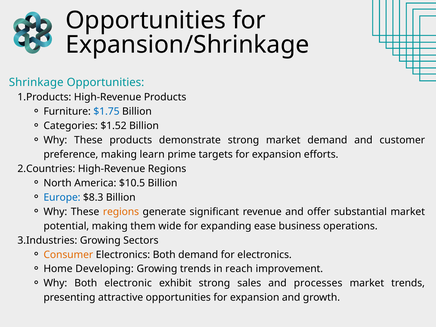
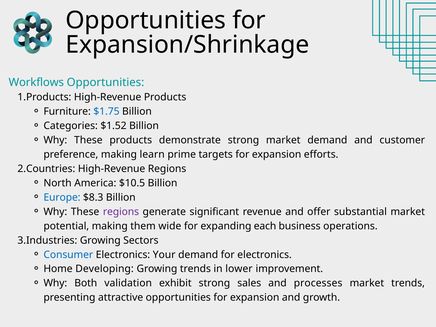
Shrinkage: Shrinkage -> Workflows (36, 82)
regions colour: orange -> purple (121, 212)
ease: ease -> each (265, 226)
Consumer colour: orange -> blue (68, 255)
Electronics Both: Both -> Your (164, 255)
reach: reach -> lower (239, 269)
electronic: electronic -> validation (128, 283)
